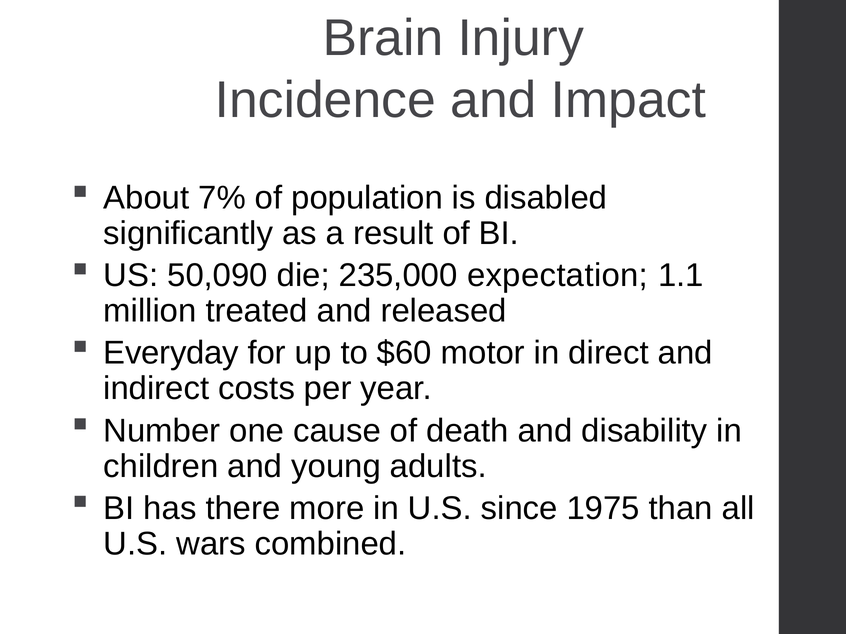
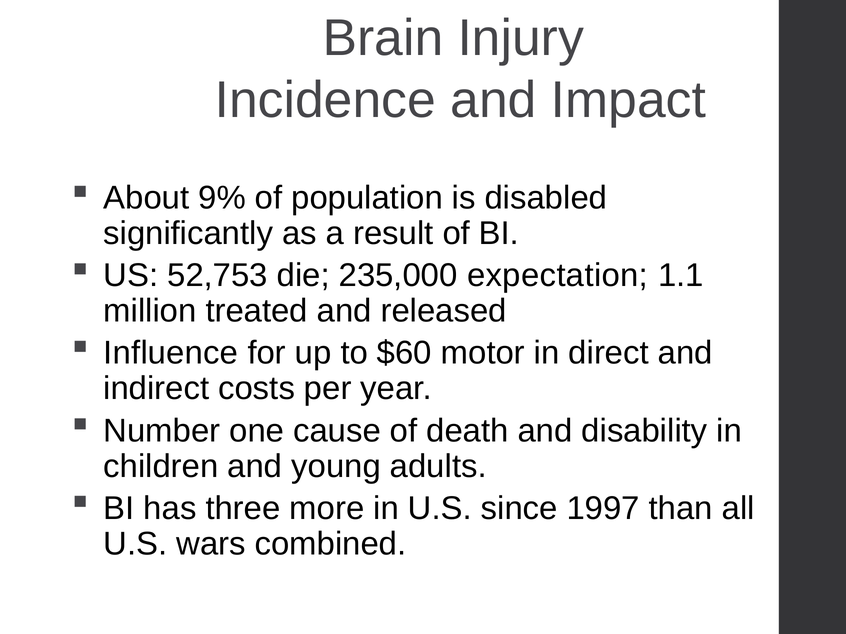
7%: 7% -> 9% (222, 198)
50,090: 50,090 -> 52,753 (218, 276)
Everyday: Everyday -> Influence (171, 353)
there: there -> three (243, 509)
1975: 1975 -> 1997 (603, 509)
